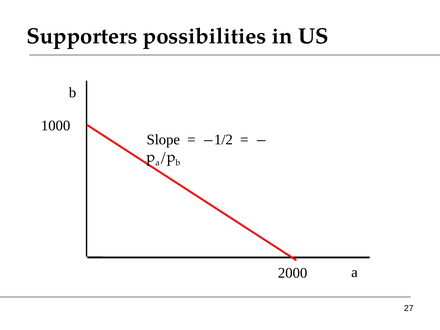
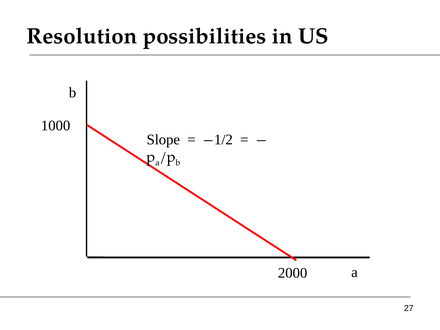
Supporters: Supporters -> Resolution (82, 36)
